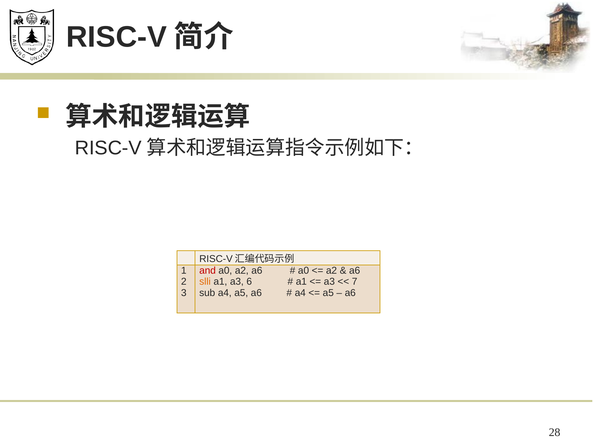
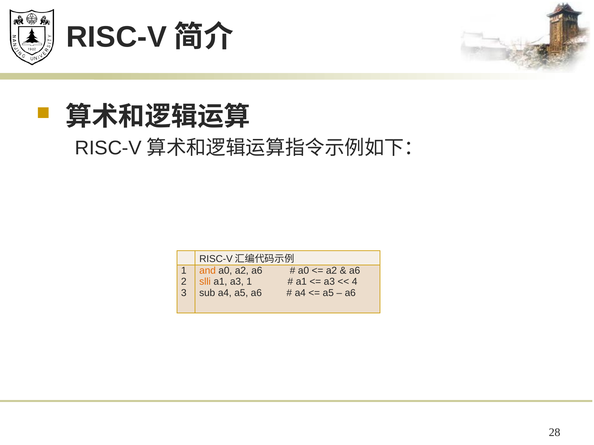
and colour: red -> orange (208, 271)
a3 6: 6 -> 1 (249, 282)
7: 7 -> 4 (355, 282)
